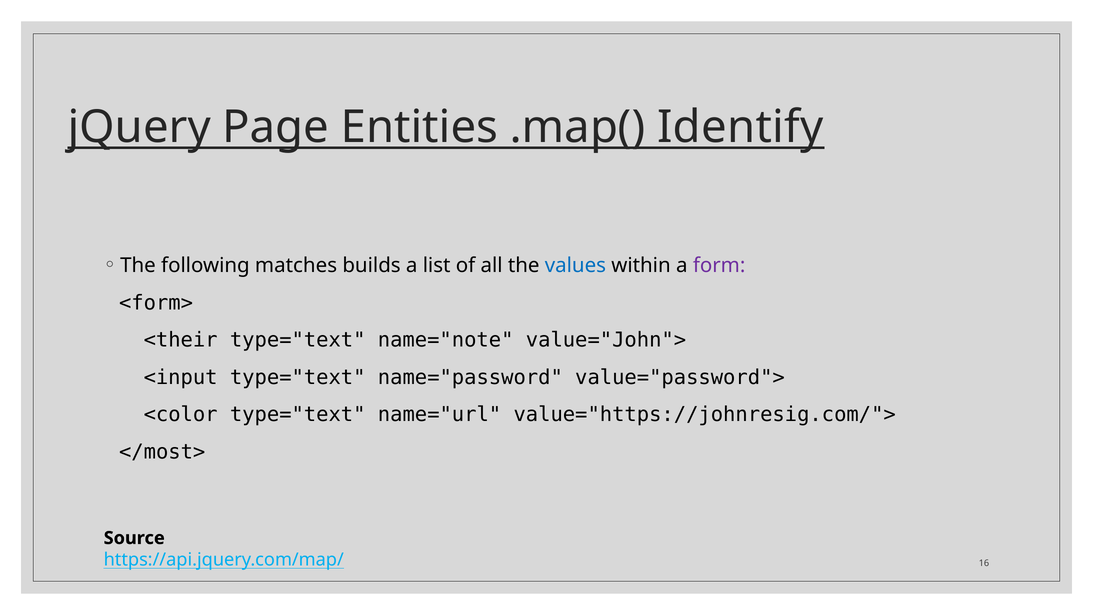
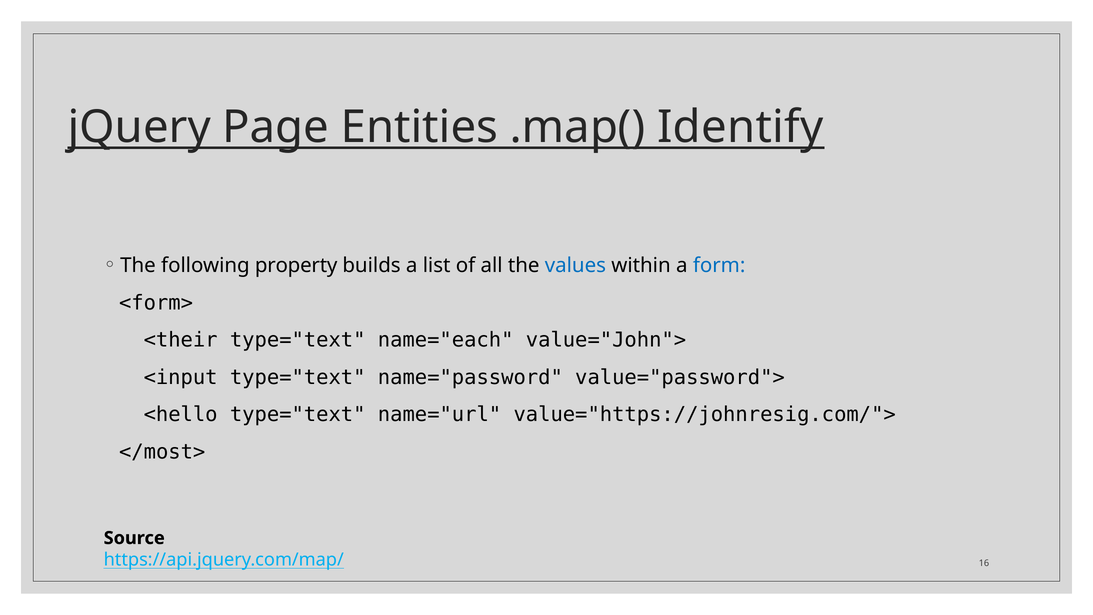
matches: matches -> property (296, 265)
form colour: purple -> blue (719, 265)
name="note: name="note -> name="each (446, 340)
<color: <color -> <hello (181, 415)
